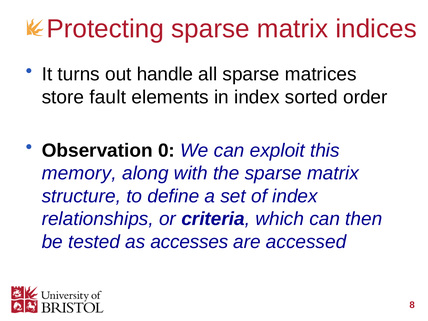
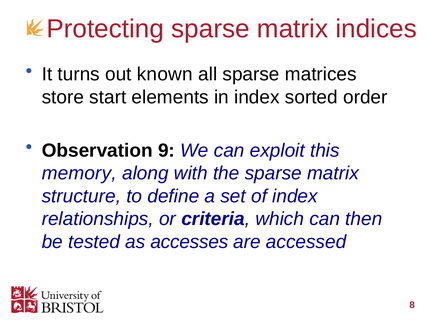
handle: handle -> known (165, 74)
fault: fault -> start (108, 97)
0: 0 -> 9 (166, 150)
